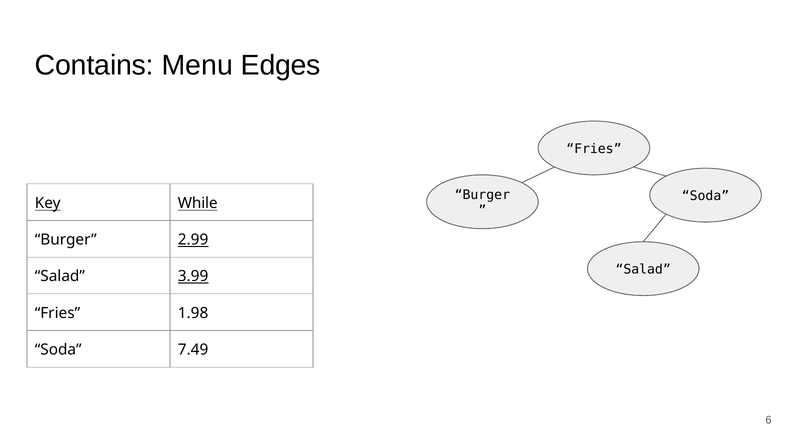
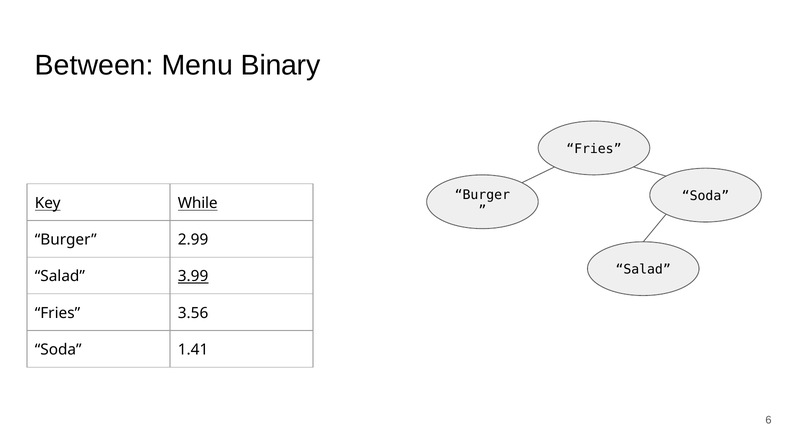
Contains: Contains -> Between (94, 65)
Edges: Edges -> Binary (281, 65)
2.99 underline: present -> none (193, 240)
1.98: 1.98 -> 3.56 (193, 313)
7.49: 7.49 -> 1.41 (193, 350)
